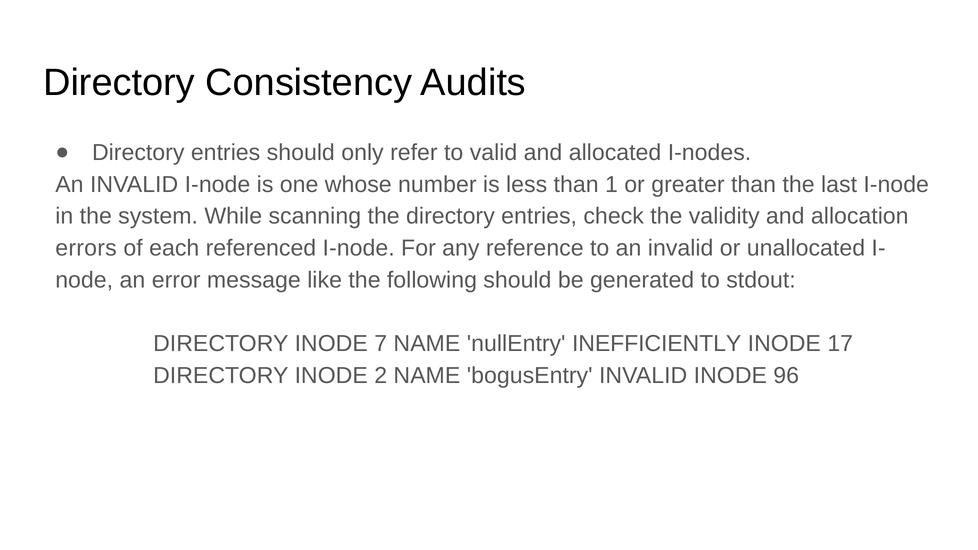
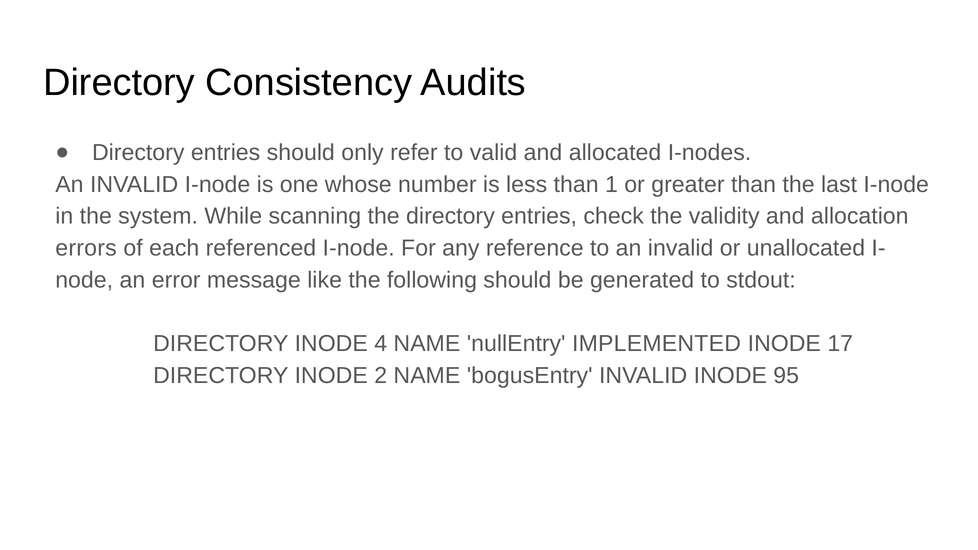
7: 7 -> 4 (381, 344)
INEFFICIENTLY: INEFFICIENTLY -> IMPLEMENTED (656, 344)
96: 96 -> 95 (786, 376)
